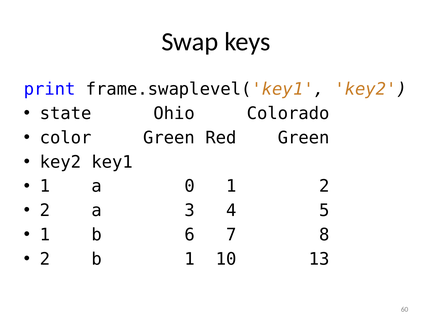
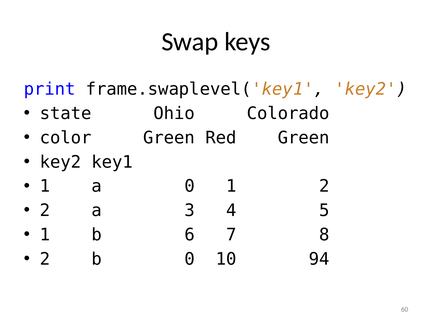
b 1: 1 -> 0 (190, 259)
13: 13 -> 94 (319, 259)
